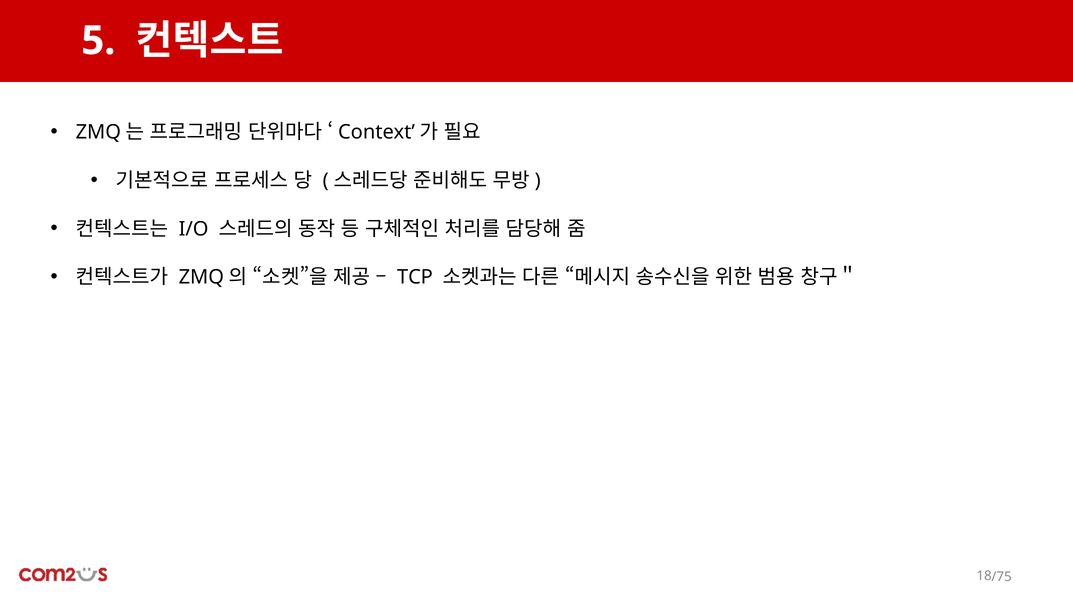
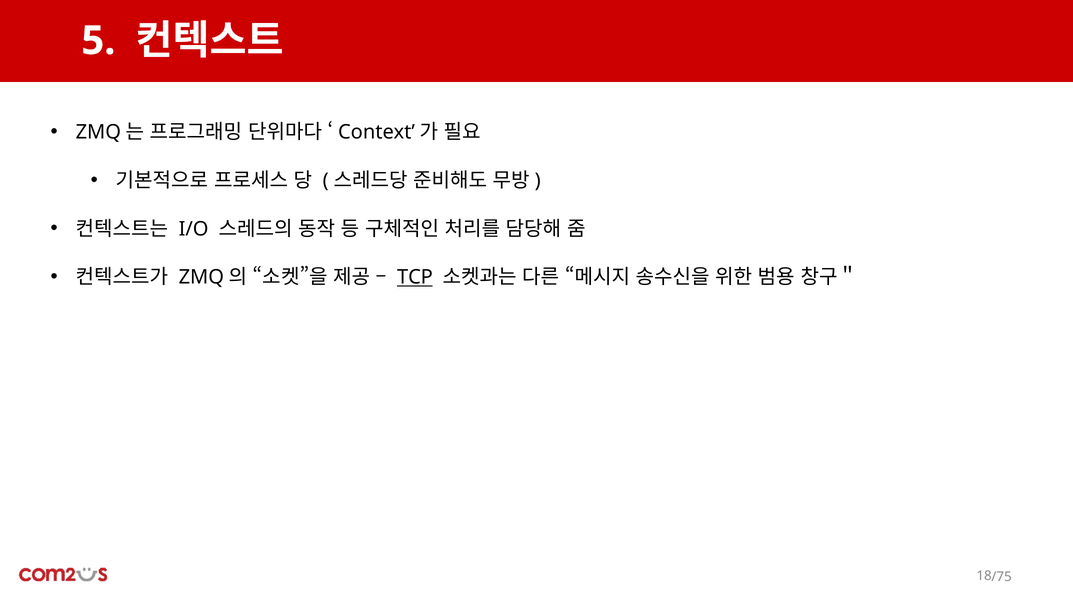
TCP underline: none -> present (415, 277)
